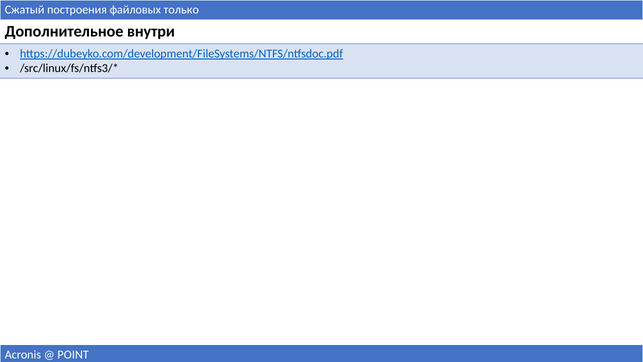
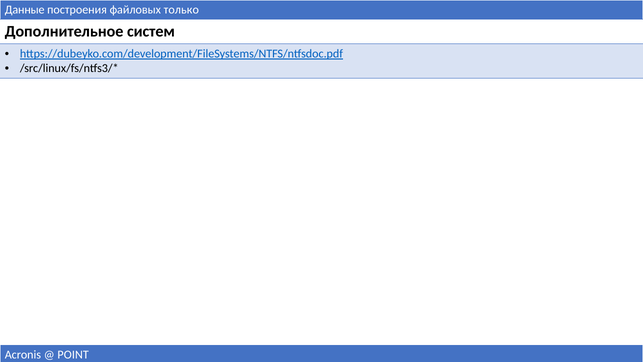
Сжатый: Сжатый -> Данные (25, 10)
внутри: внутри -> систем (151, 32)
